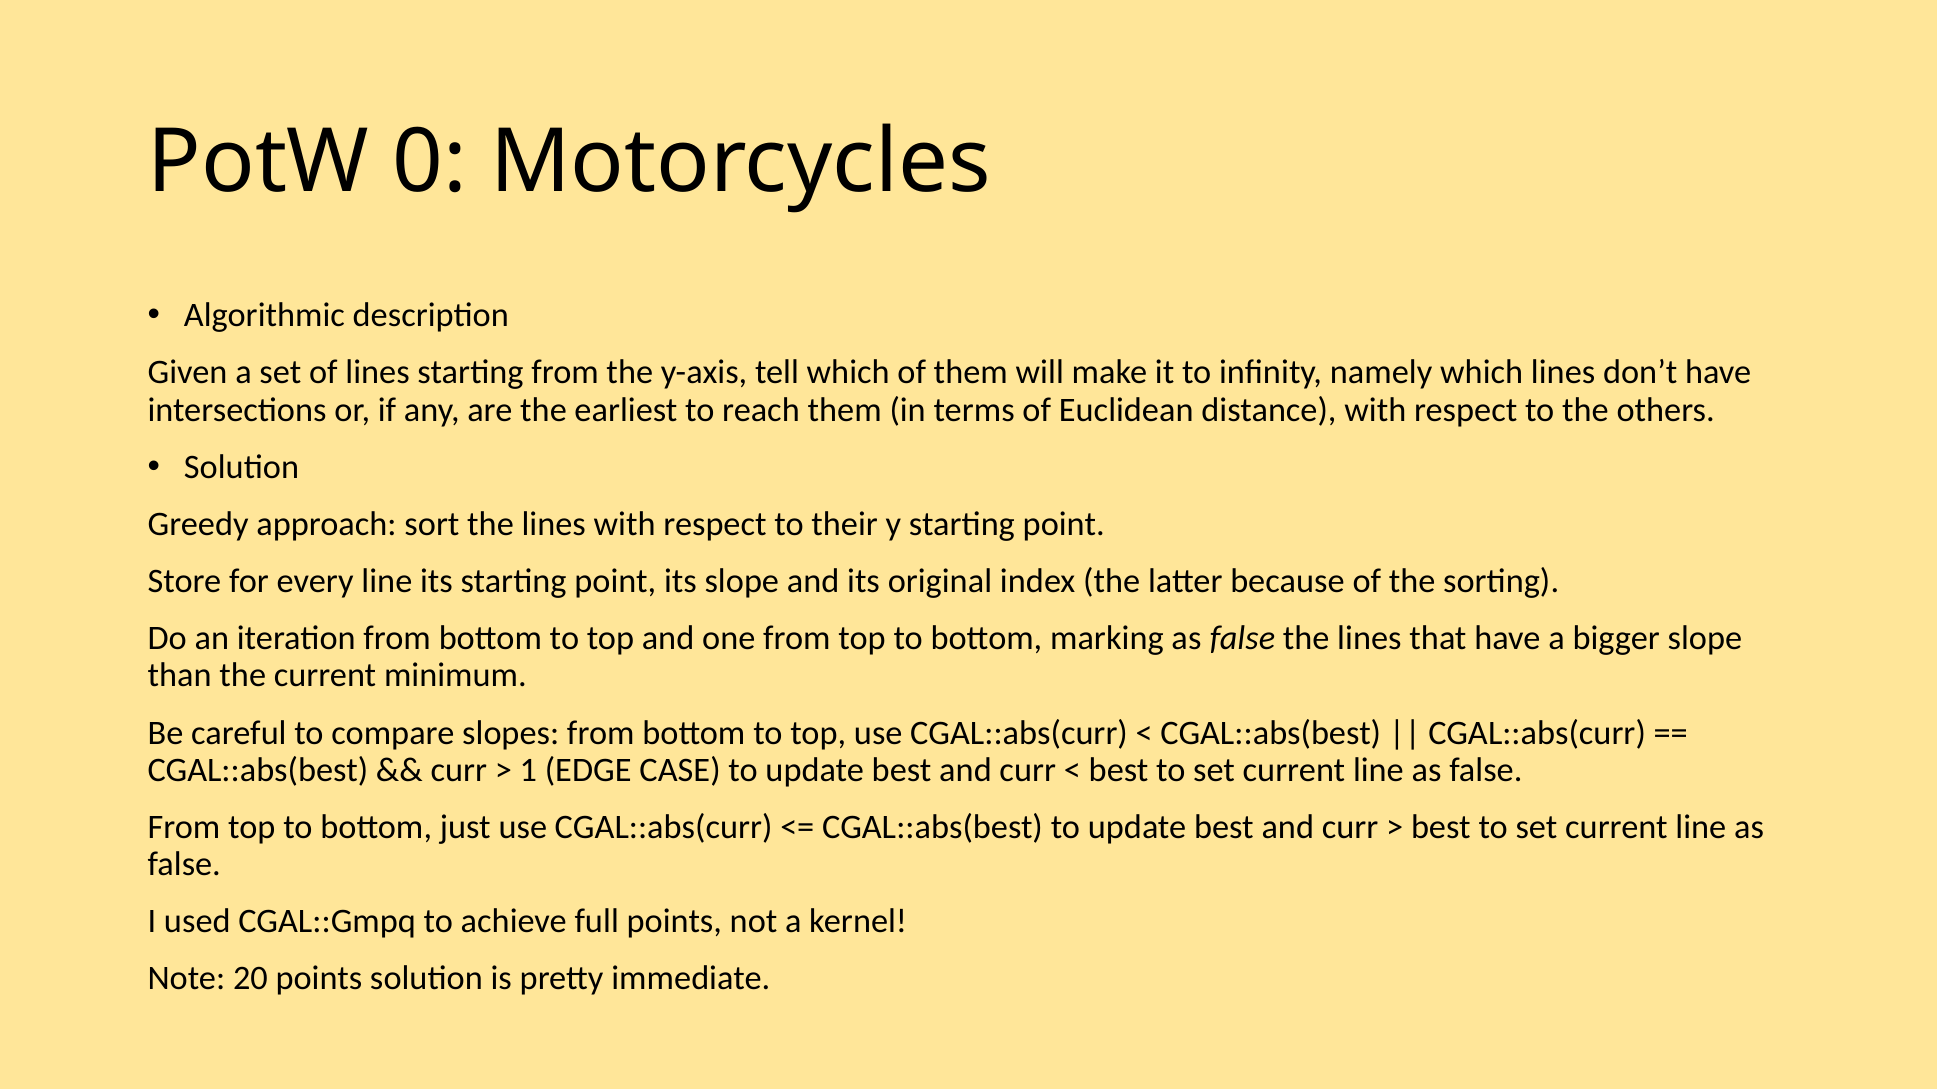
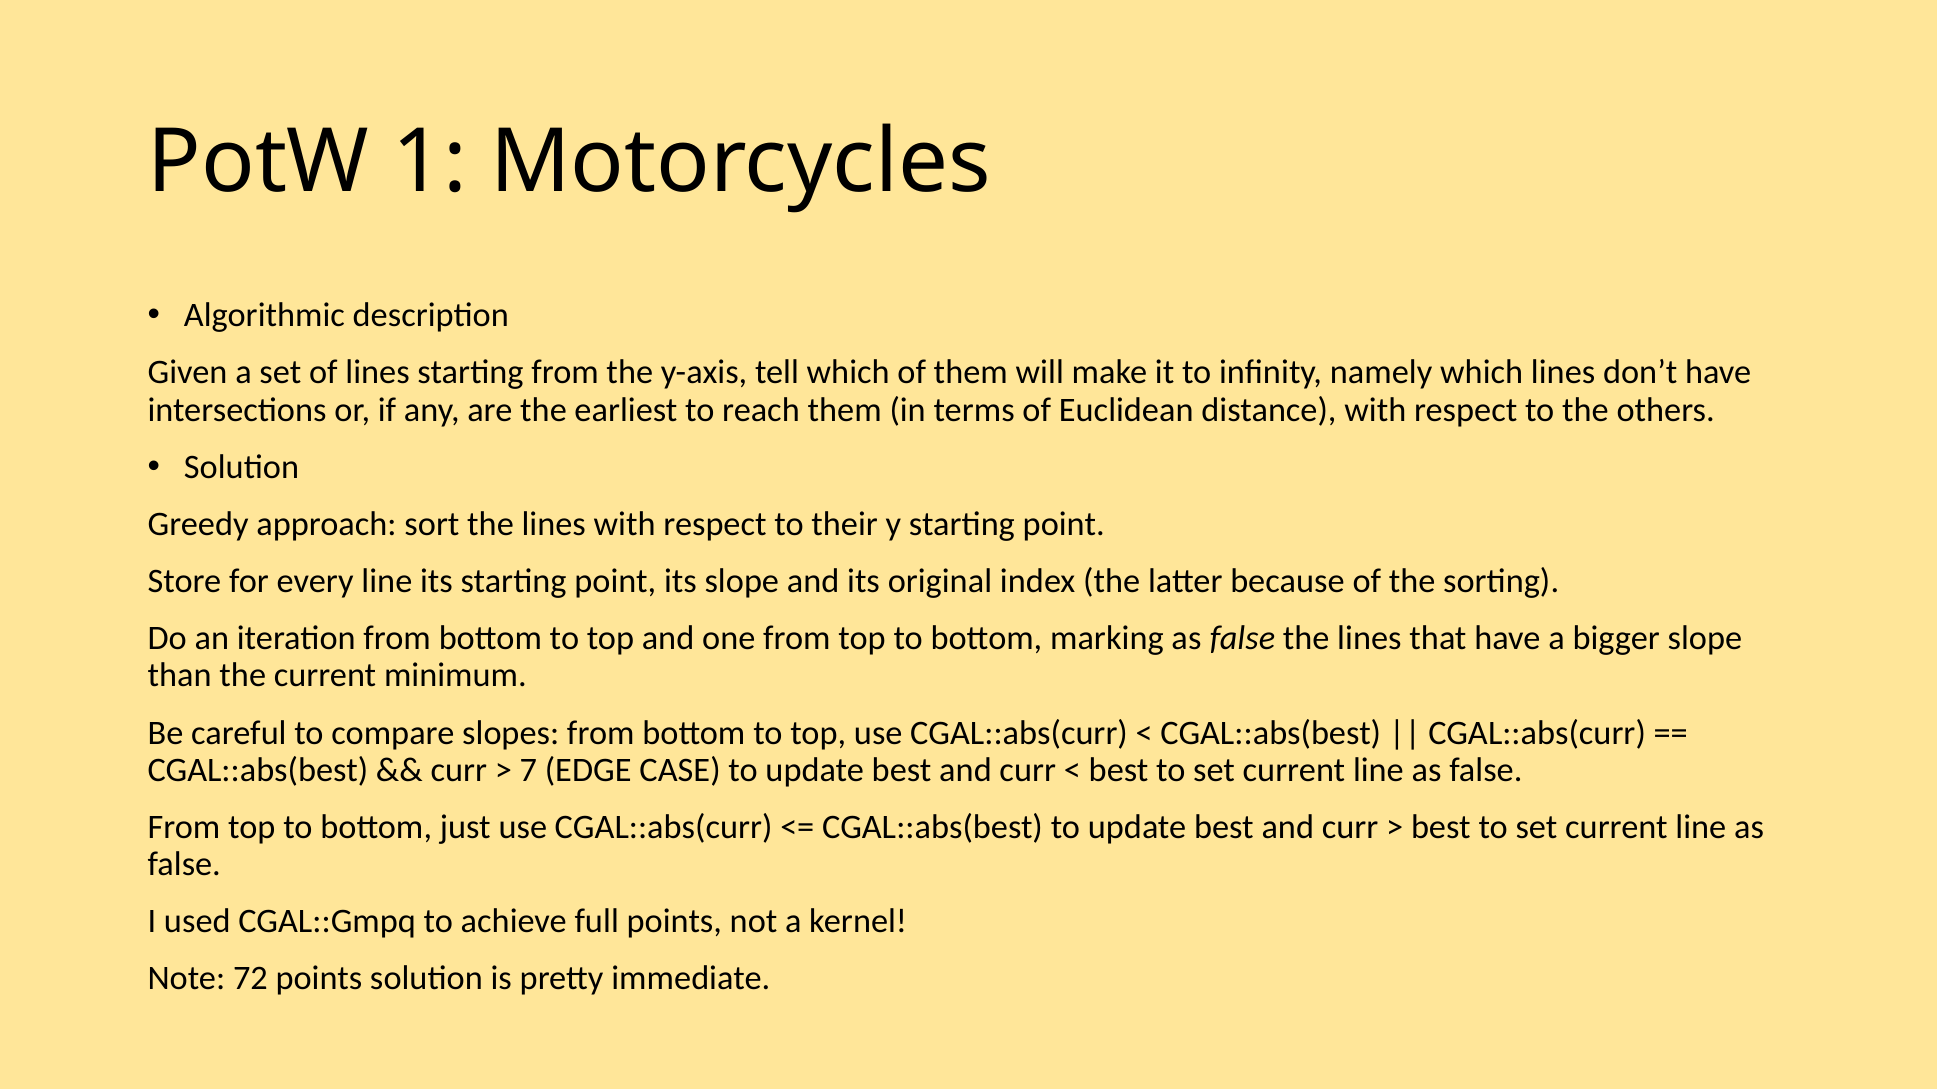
0: 0 -> 1 (430, 163)
1: 1 -> 7 (528, 770)
20: 20 -> 72 (250, 979)
